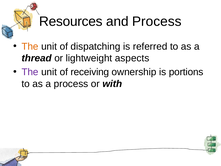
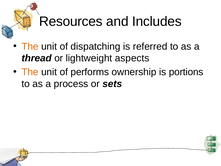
and Process: Process -> Includes (157, 21)
The colour: purple -> orange (30, 72)
receiving: receiving -> performs (90, 72)
with: with -> sets (112, 84)
